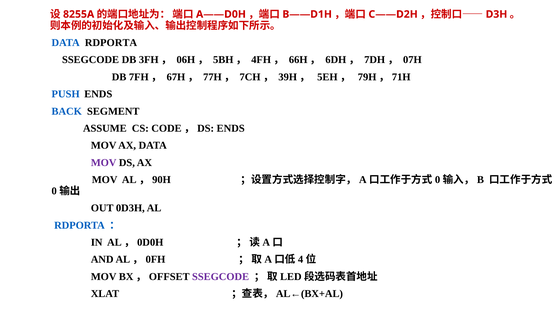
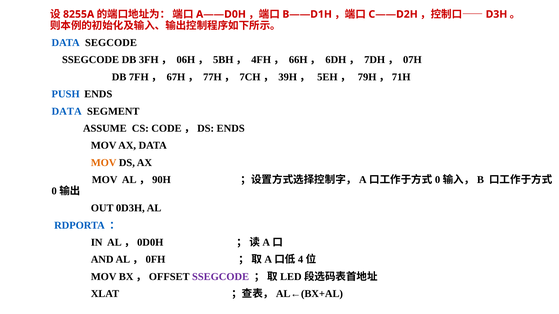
DATA RDPORTA: RDPORTA -> SEGCODE (111, 43)
BACK: BACK -> DATA (67, 111)
MOV colour: purple -> orange (104, 163)
